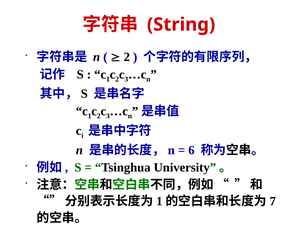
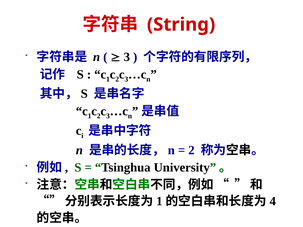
2: 2 -> 3 (127, 57)
6: 6 -> 2 (191, 150)
7: 7 -> 4 (273, 202)
